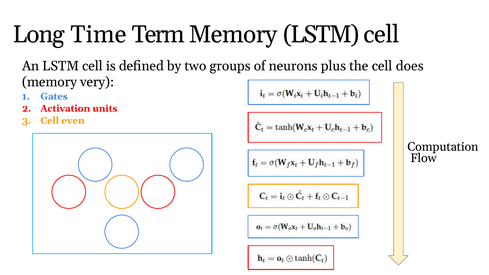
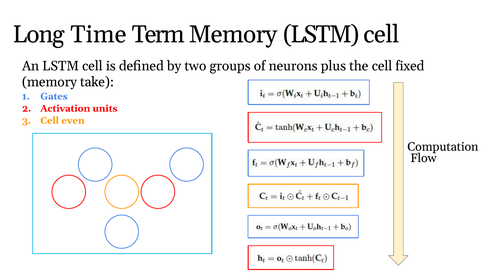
does: does -> fixed (410, 66)
very: very -> take (97, 82)
